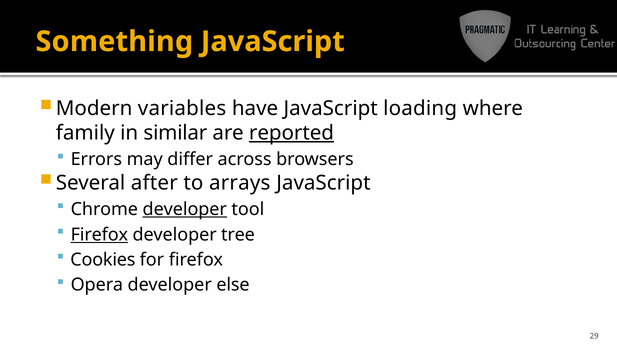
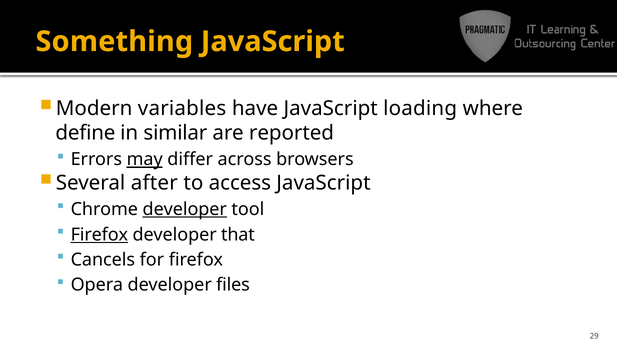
family: family -> define (85, 133)
reported underline: present -> none (291, 133)
may underline: none -> present (145, 160)
arrays: arrays -> access (240, 183)
tree: tree -> that (238, 235)
Cookies: Cookies -> Cancels (103, 260)
else: else -> files (233, 285)
